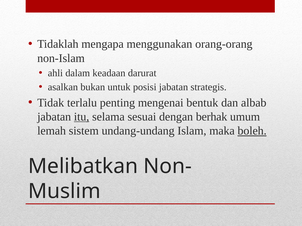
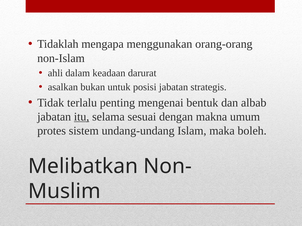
berhak: berhak -> makna (212, 117)
lemah: lemah -> protes (52, 131)
boleh underline: present -> none (252, 131)
